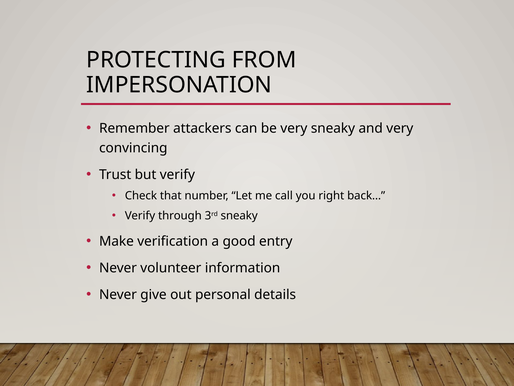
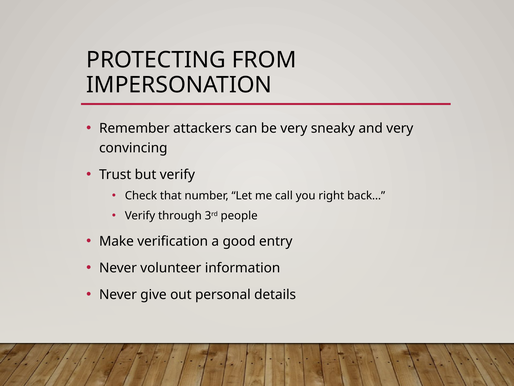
3rd sneaky: sneaky -> people (239, 215)
